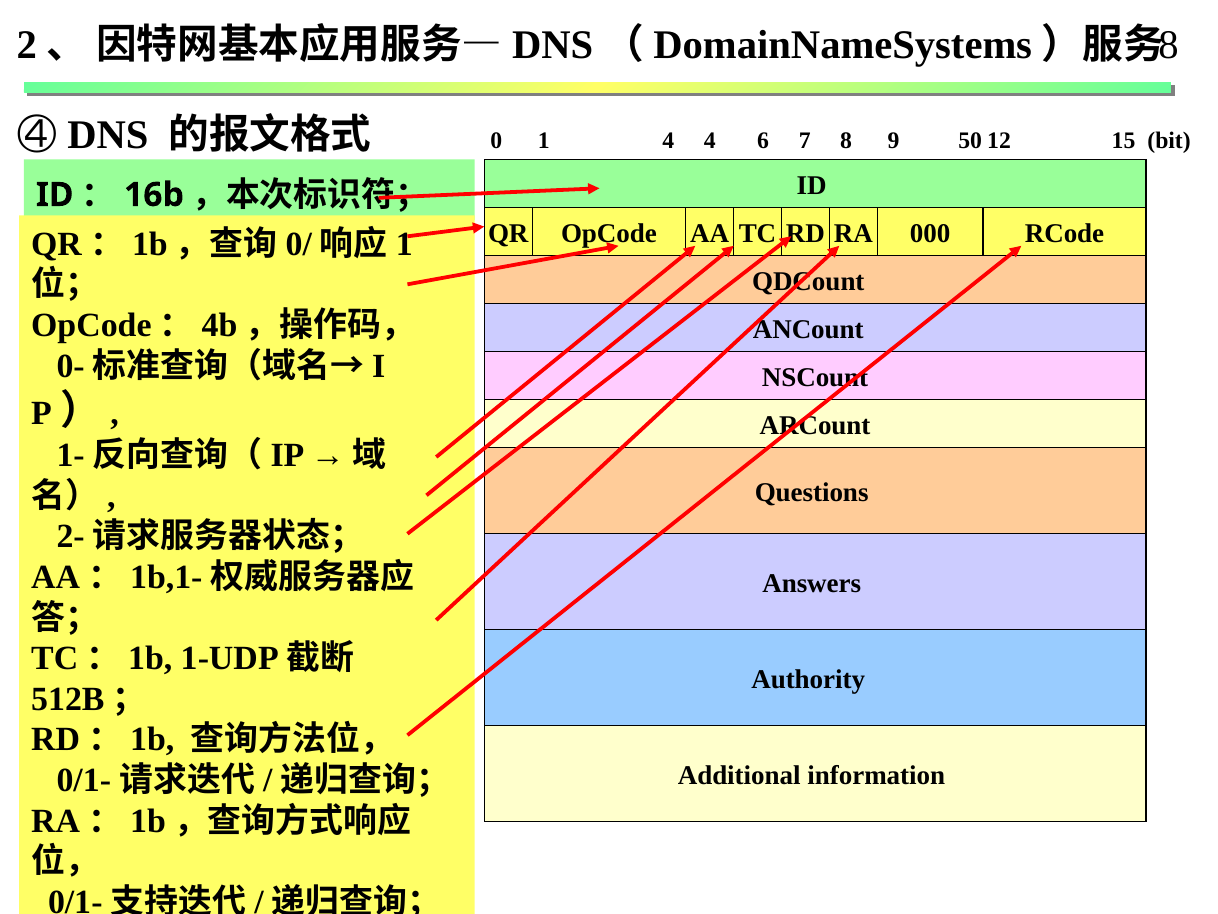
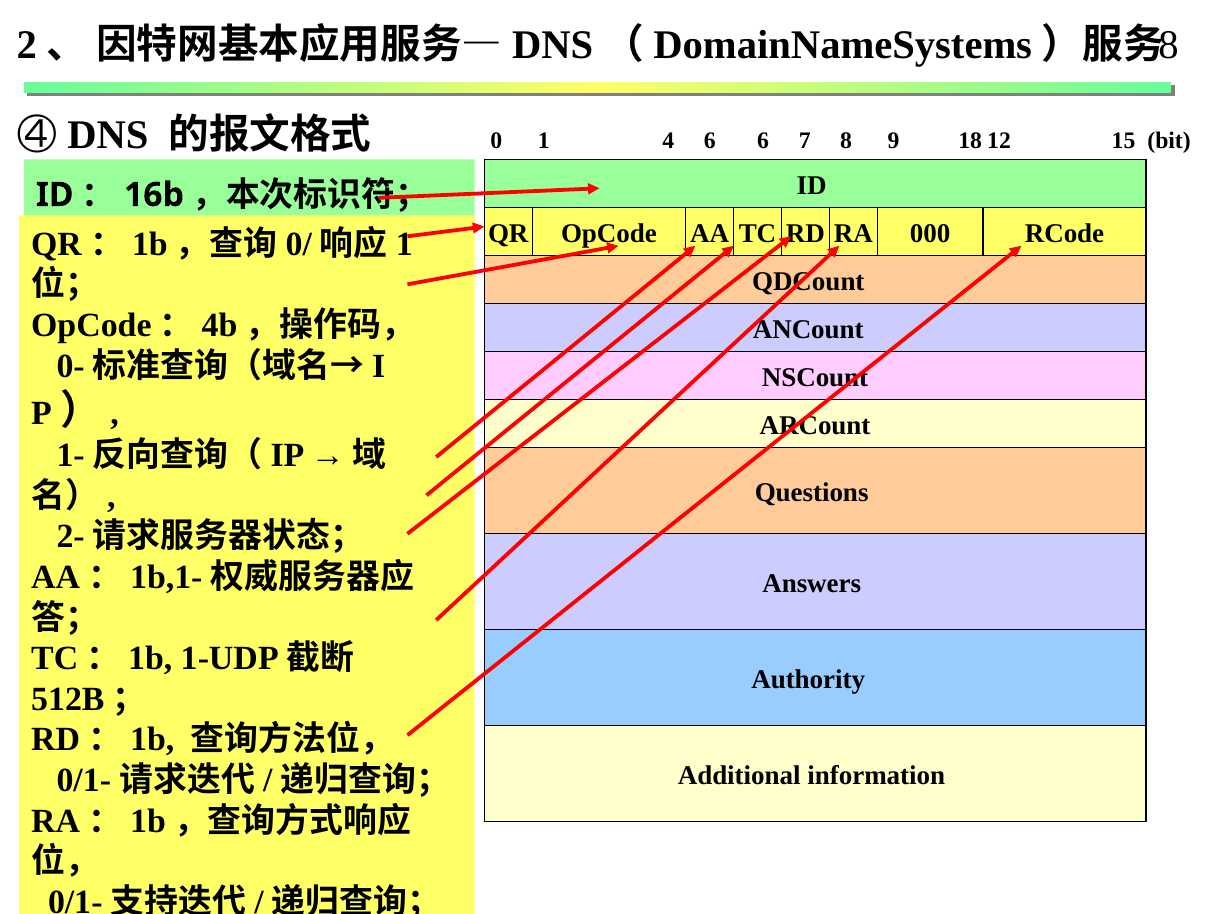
4 4: 4 -> 6 (710, 141)
50: 50 -> 18 (970, 141)
